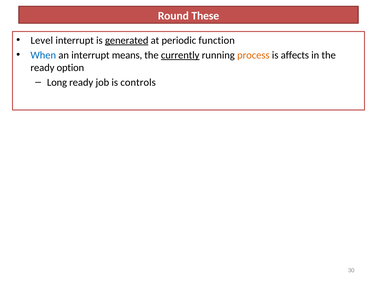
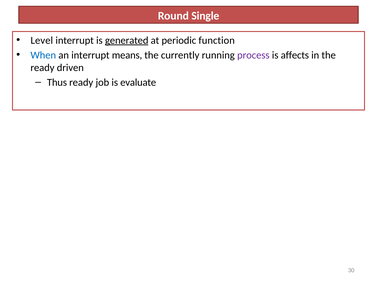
These: These -> Single (205, 16)
currently underline: present -> none (180, 55)
process colour: orange -> purple (253, 55)
option: option -> driven (70, 68)
Long: Long -> Thus (57, 82)
controls: controls -> evaluate (138, 82)
